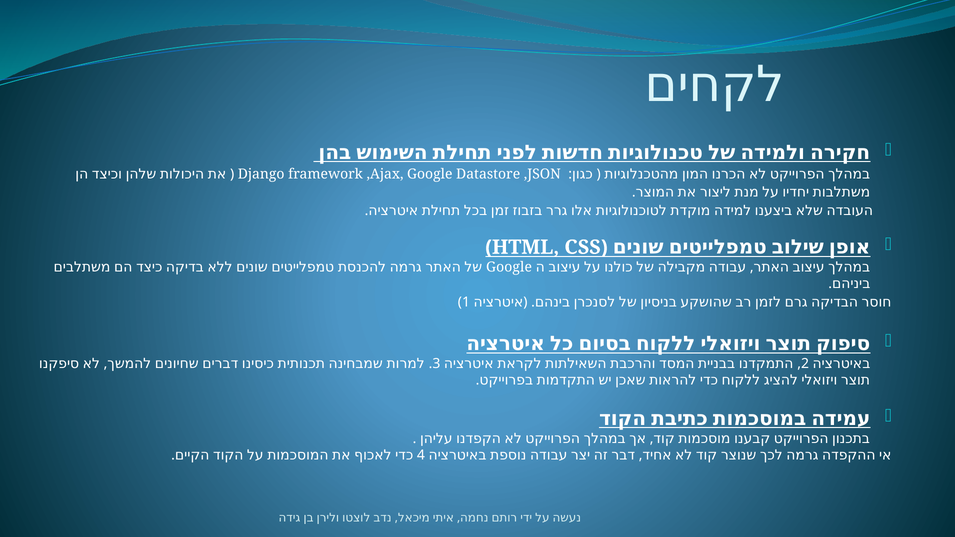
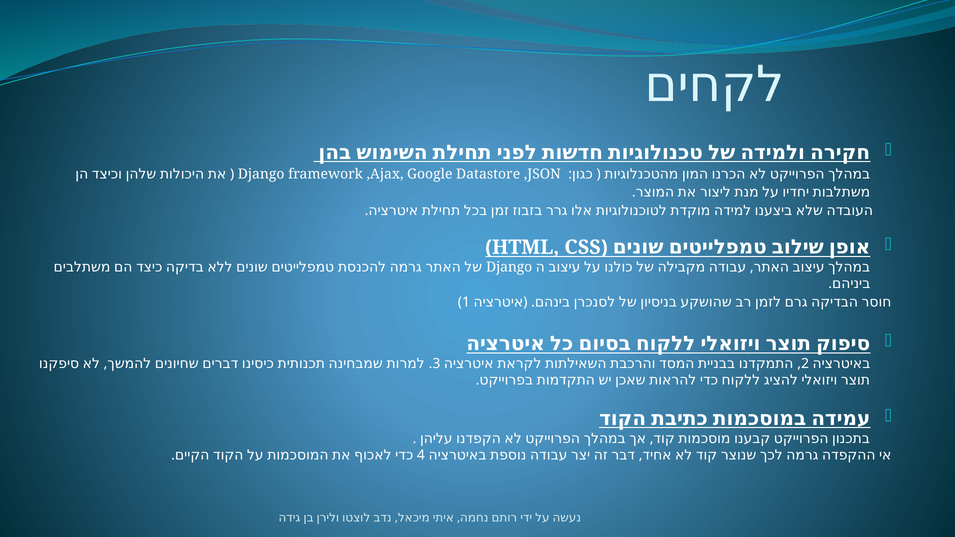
Google: Google -> Django (509, 267)
